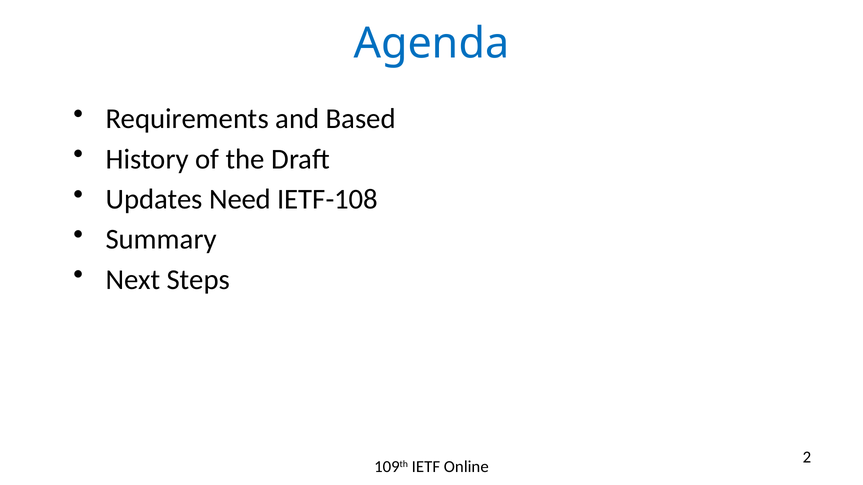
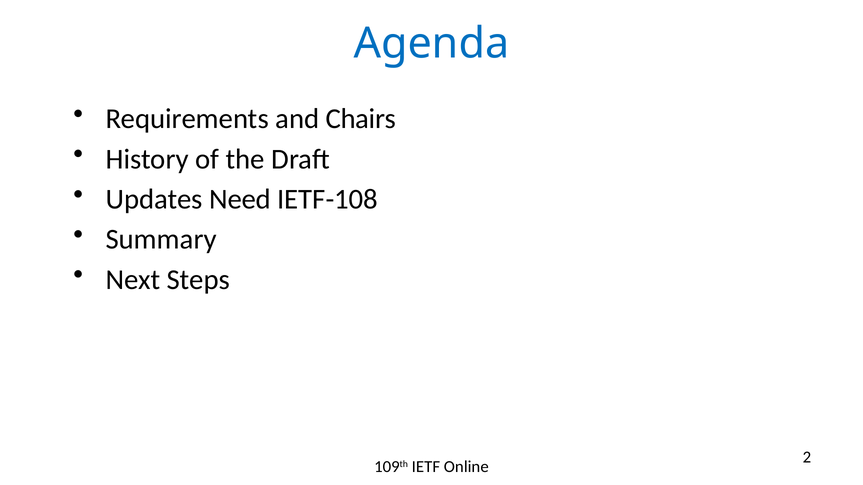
Based: Based -> Chairs (361, 119)
